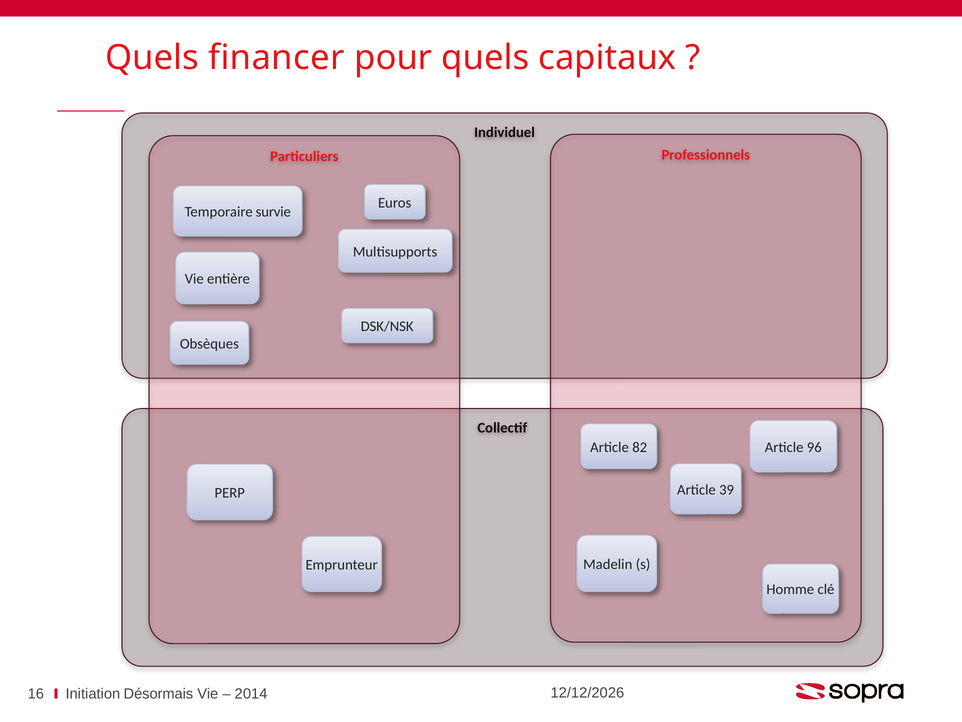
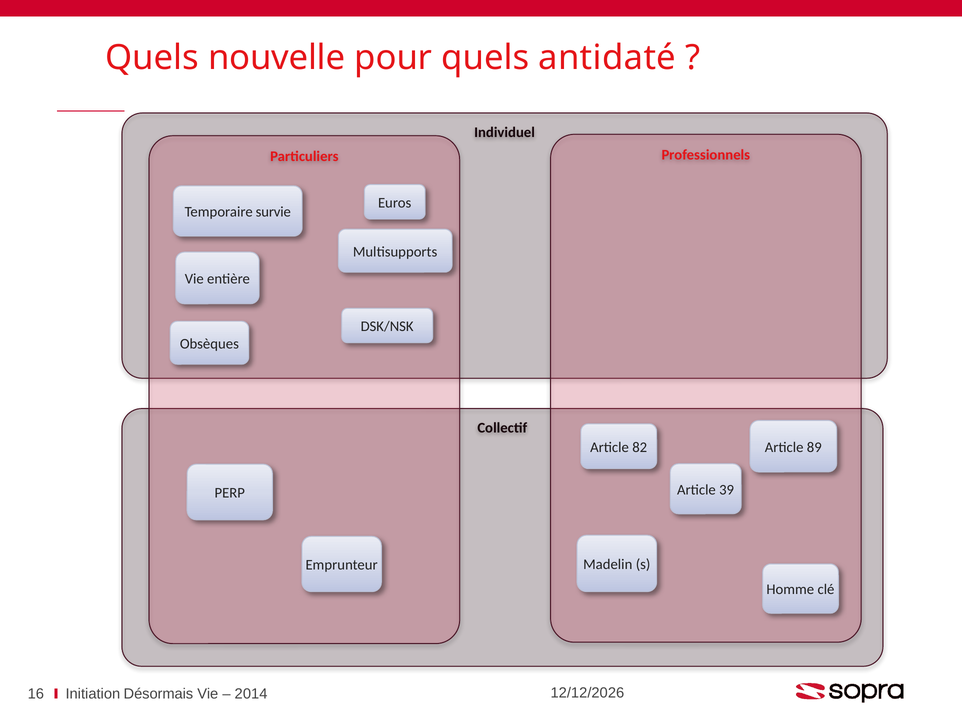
financer: financer -> nouvelle (277, 58)
capitaux: capitaux -> antidaté (607, 58)
96: 96 -> 89 (814, 447)
